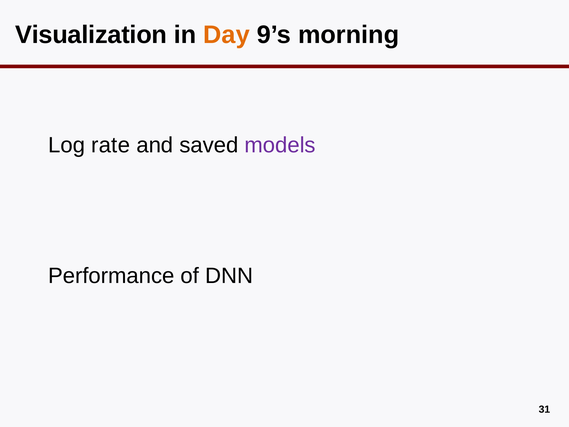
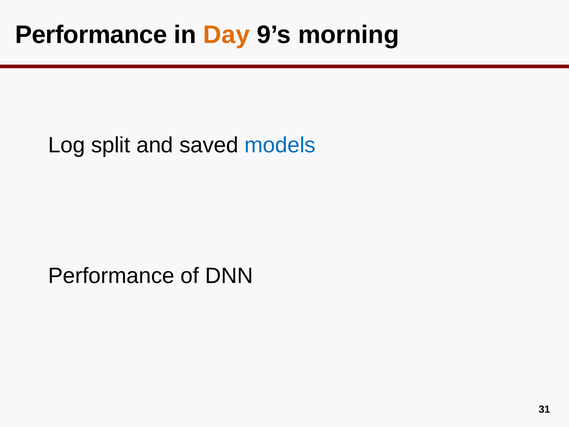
Visualization: Visualization -> Performance (91, 35)
rate: rate -> split (111, 145)
models colour: purple -> blue (280, 145)
